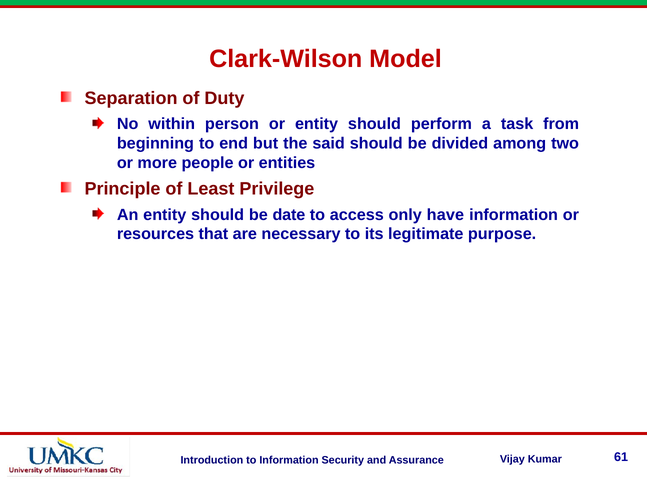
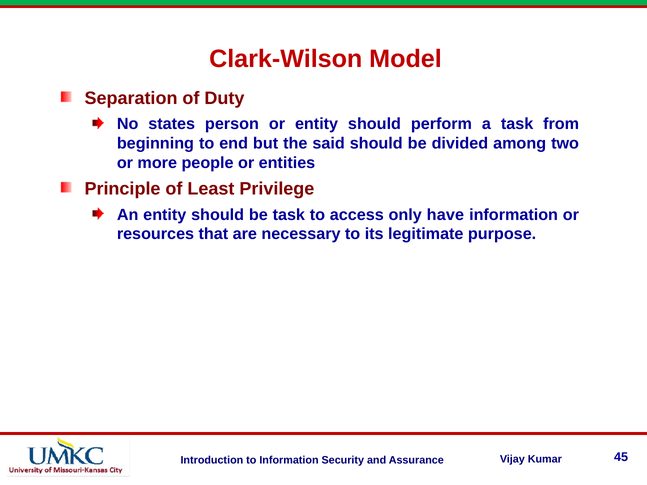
within: within -> states (172, 124)
be date: date -> task (289, 215)
61: 61 -> 45 (621, 457)
